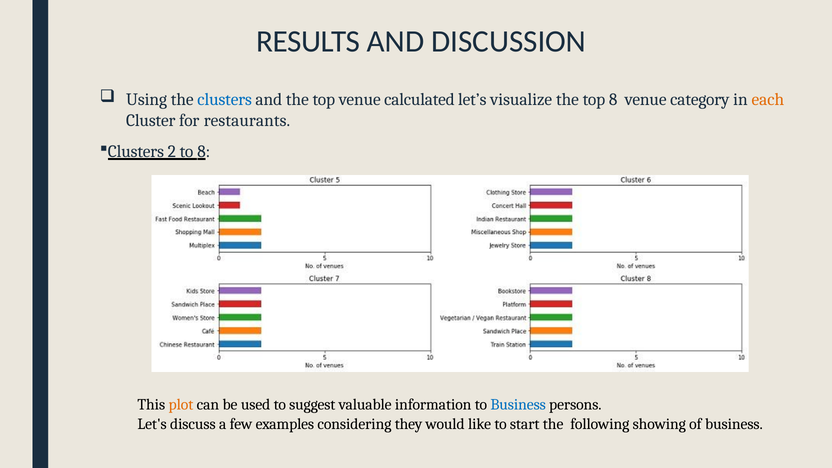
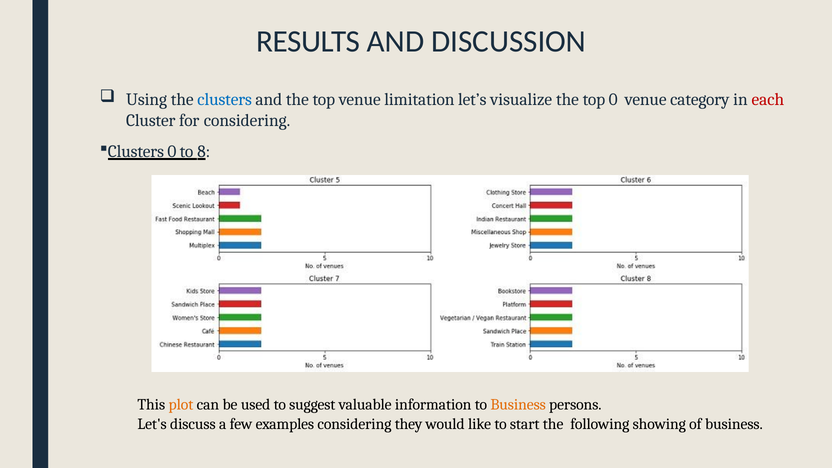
calculated: calculated -> limitation (419, 100)
top 8: 8 -> 0 (613, 100)
each colour: orange -> red (768, 100)
for restaurants: restaurants -> considering (247, 120)
2: 2 -> 0 (172, 152)
Business colour: blue -> orange (518, 405)
